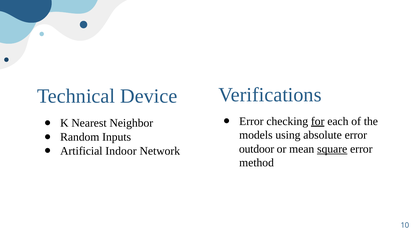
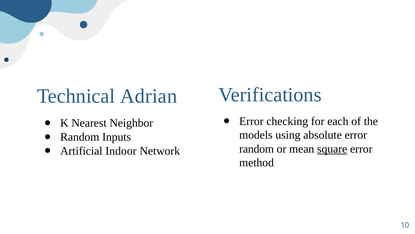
Device: Device -> Adrian (149, 96)
for underline: present -> none (318, 121)
outdoor: outdoor -> random (257, 149)
